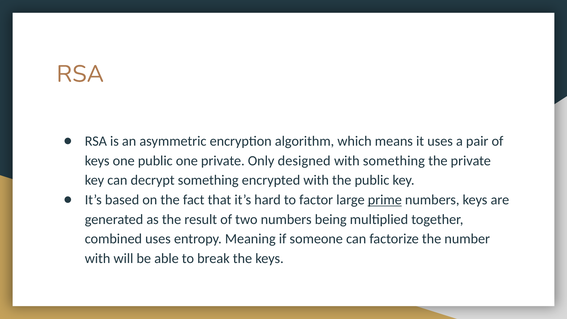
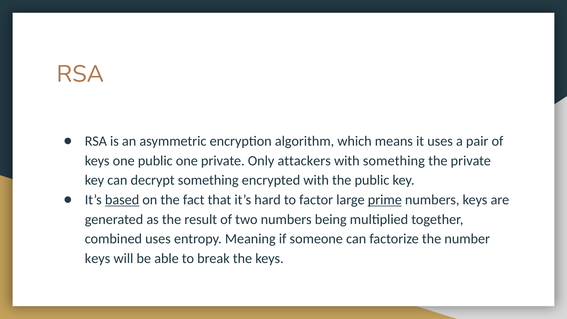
designed: designed -> attackers (304, 161)
based underline: none -> present (122, 200)
with: with -> keys (98, 258)
